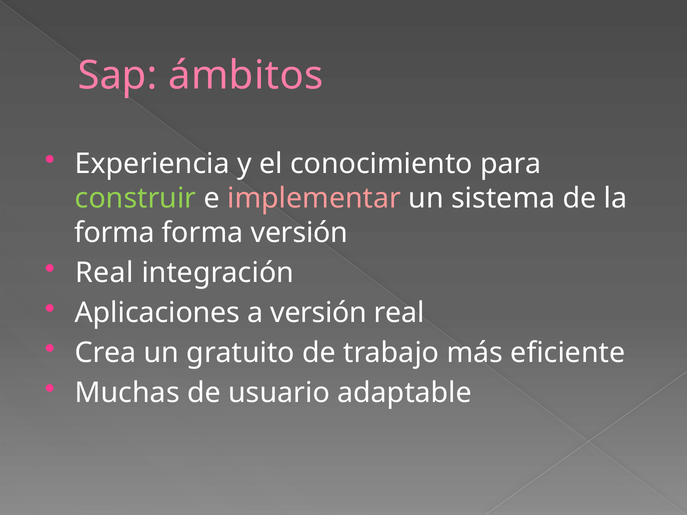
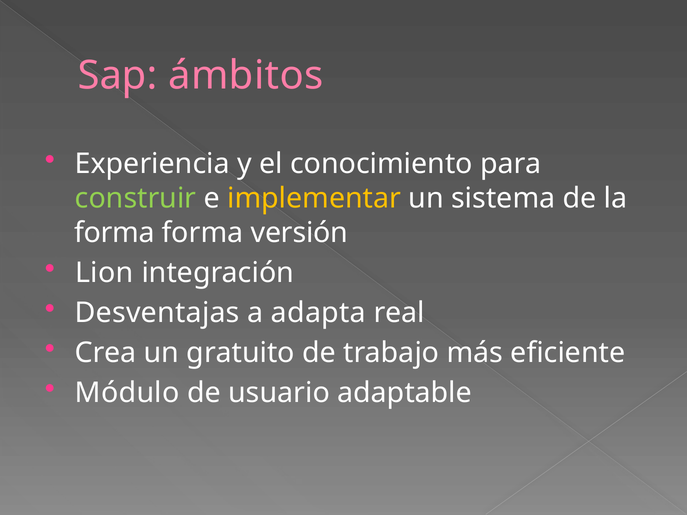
implementar colour: pink -> yellow (314, 198)
Real: Real -> Lion (104, 273)
Aplicaciones: Aplicaciones -> Desventajas (157, 313)
a versión: versión -> adapta (318, 313)
Muchas: Muchas -> Módulo (127, 393)
